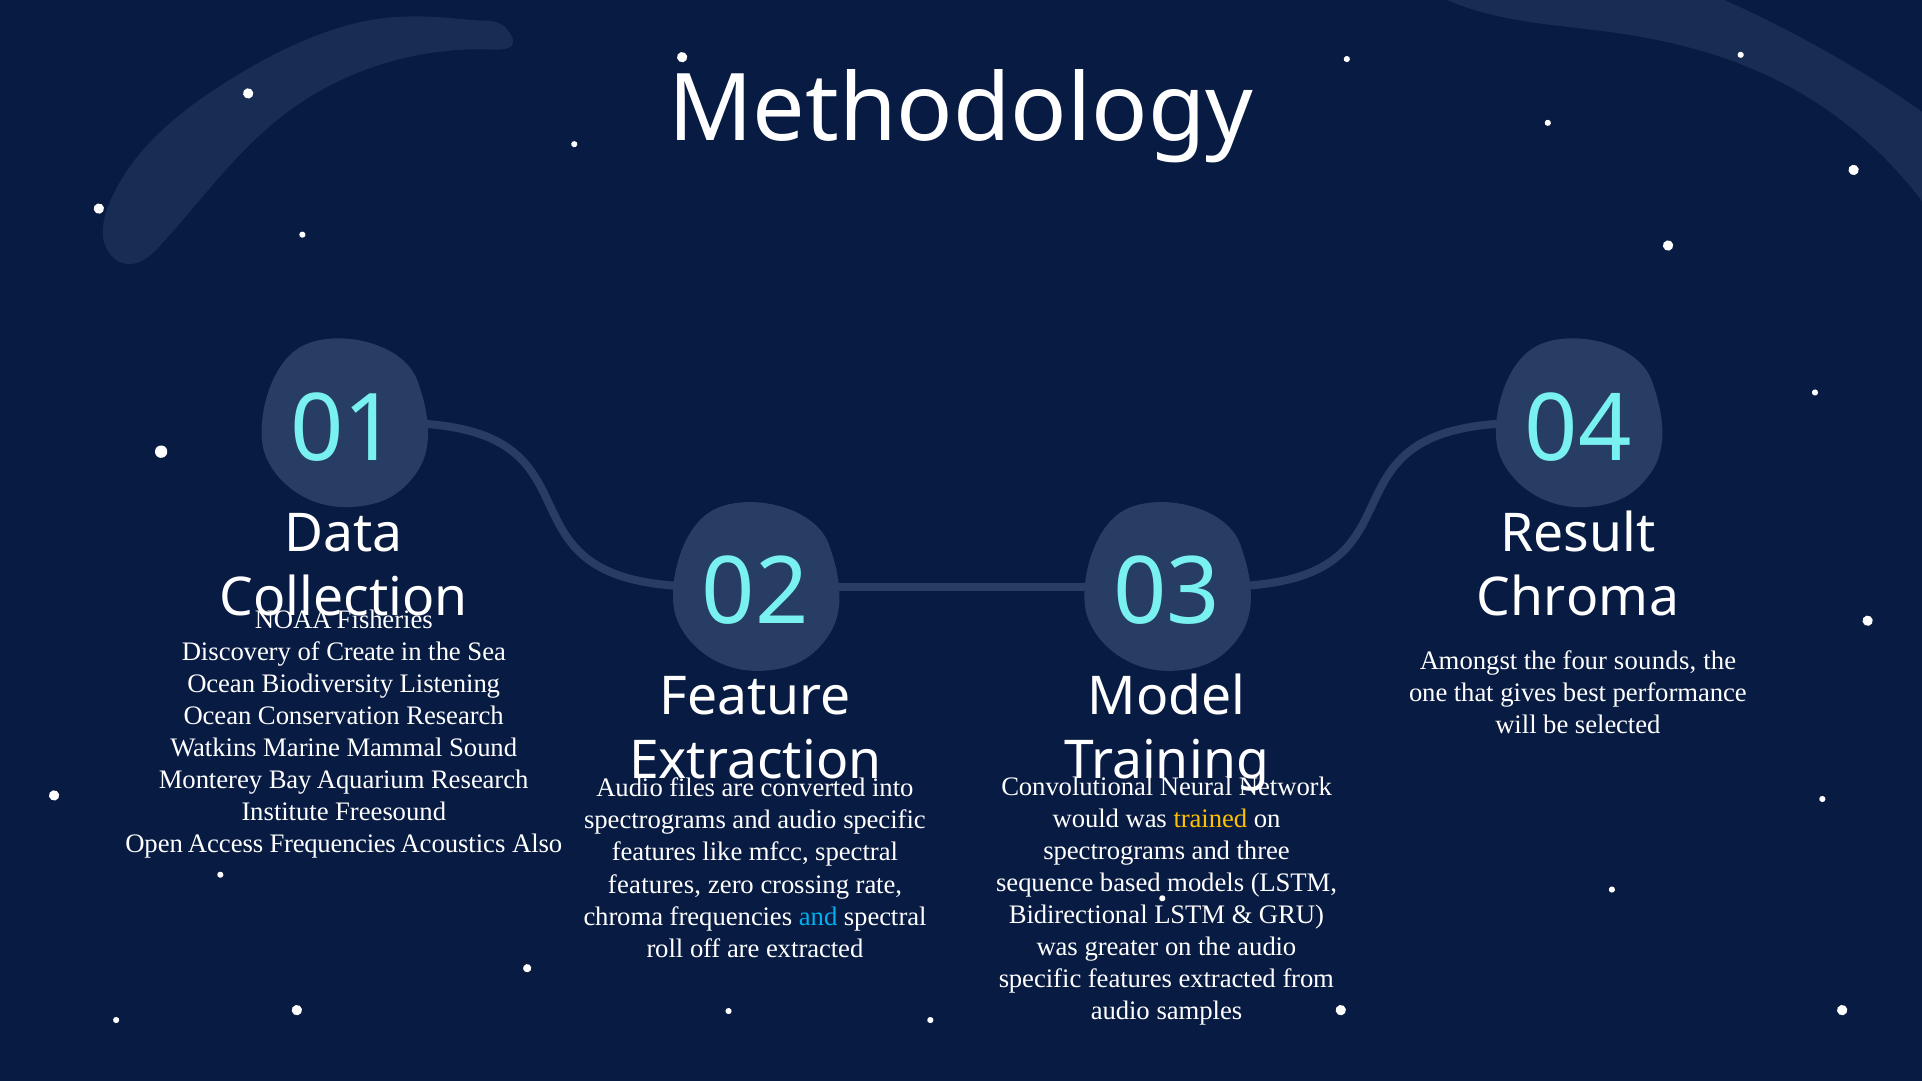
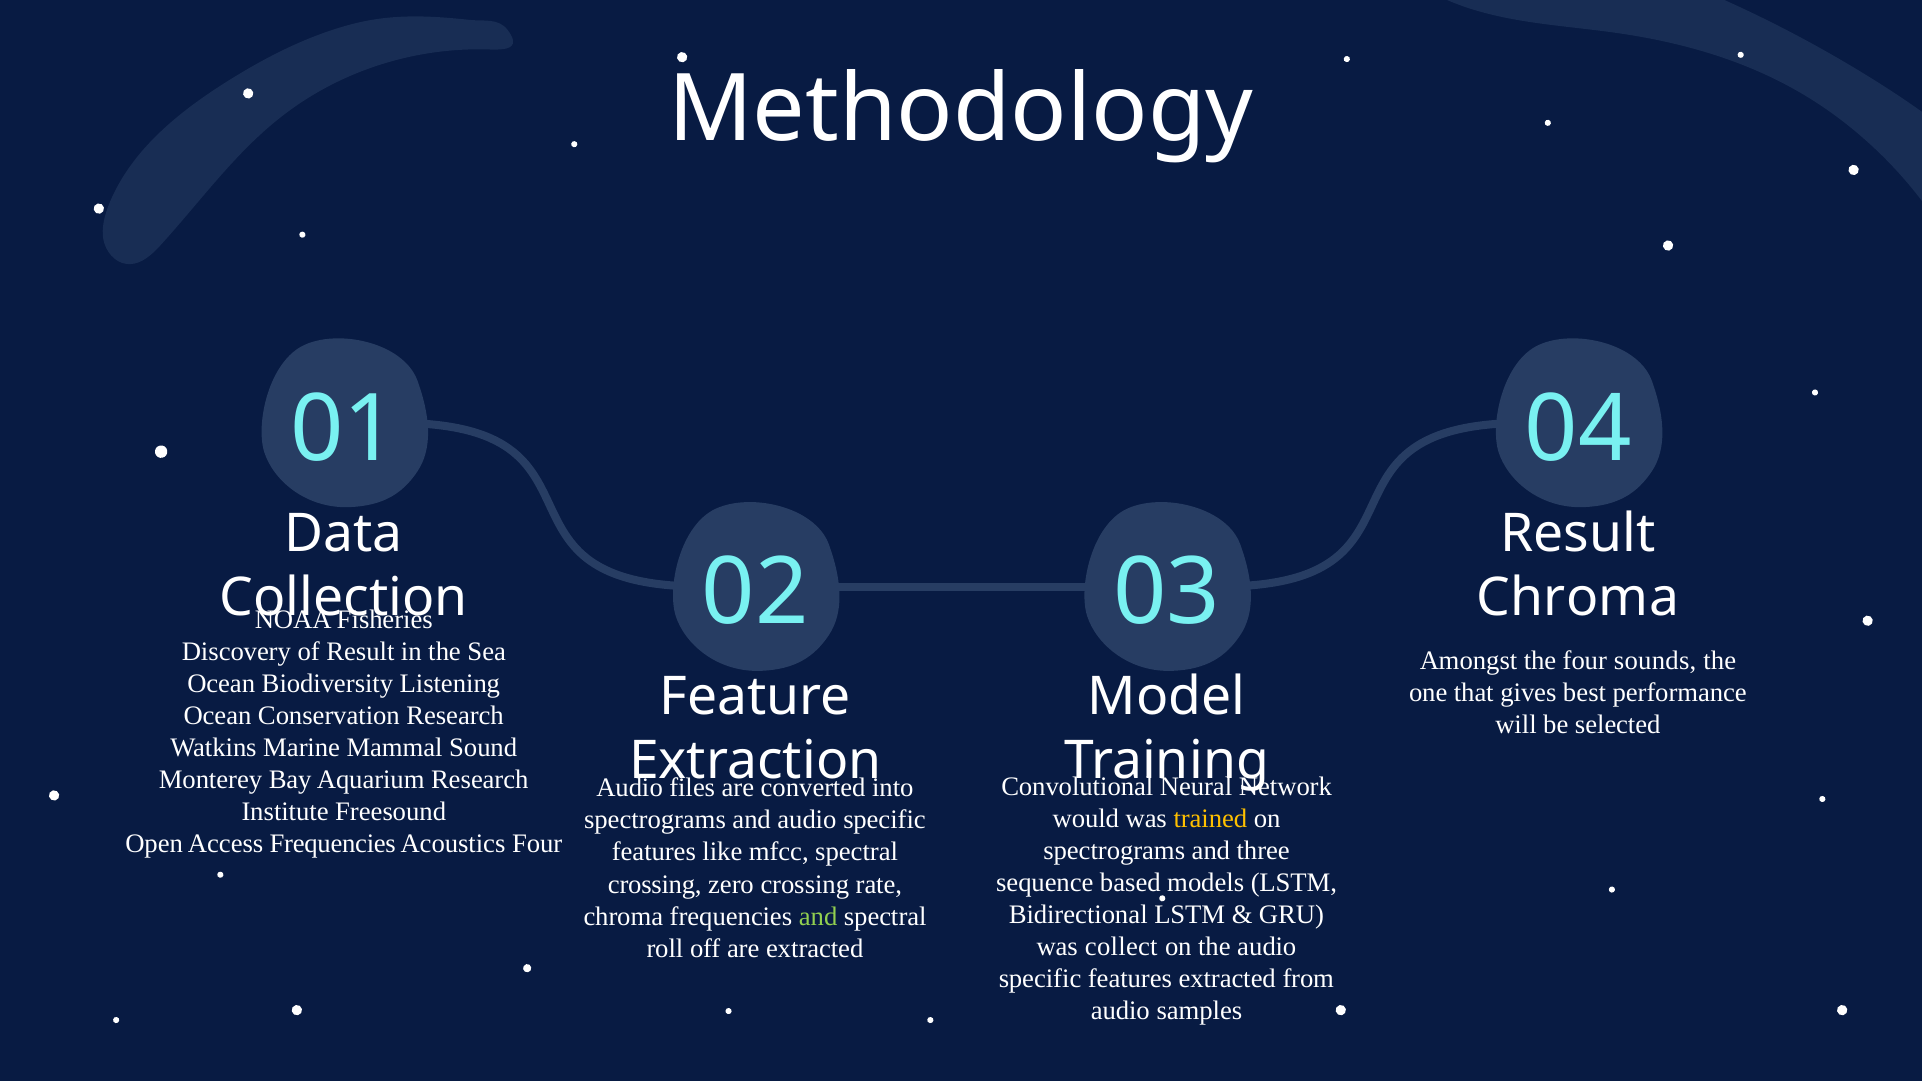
of Create: Create -> Result (360, 651)
Acoustics Also: Also -> Four (537, 844)
features: features -> crossing (655, 884)
and colour: light blue -> light green (818, 916)
greater: greater -> collect (1121, 947)
